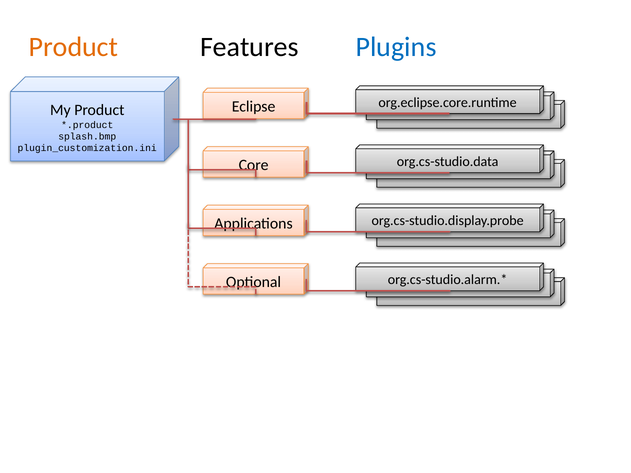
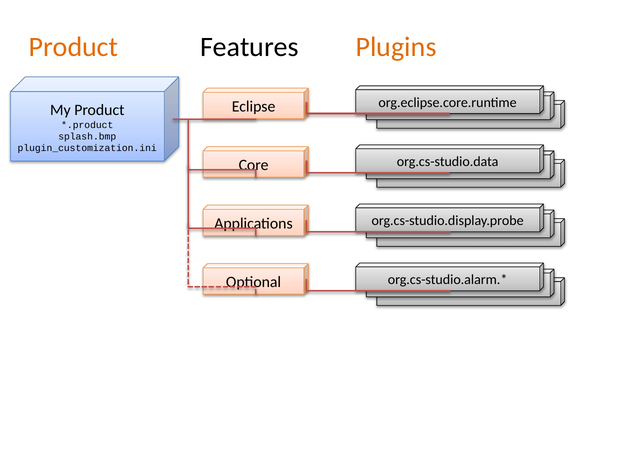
Plugins colour: blue -> orange (396, 47)
